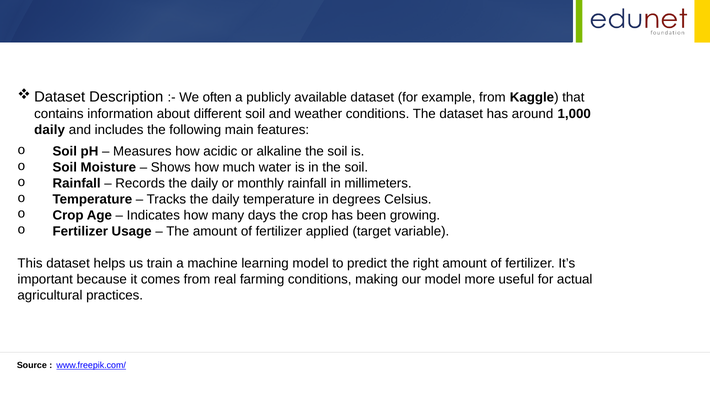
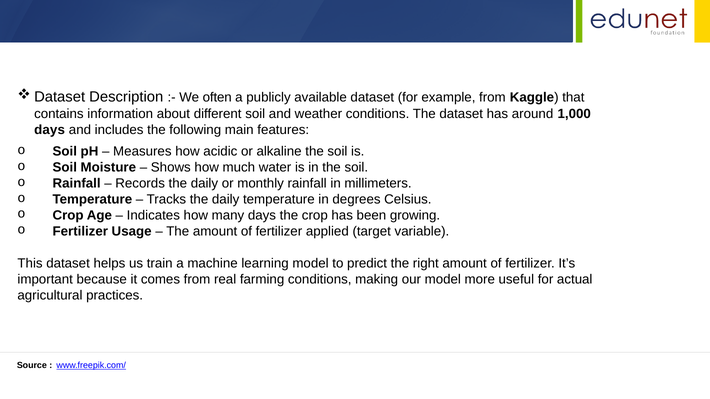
daily: daily -> days (50, 130)
